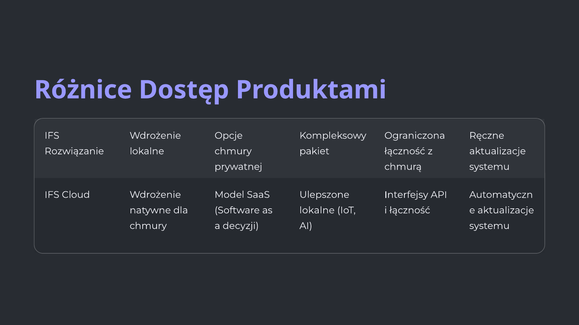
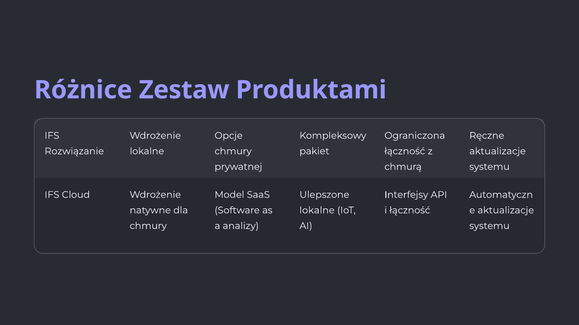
Dostęp: Dostęp -> Zestaw (184, 90)
decyzji: decyzji -> analizy (241, 226)
